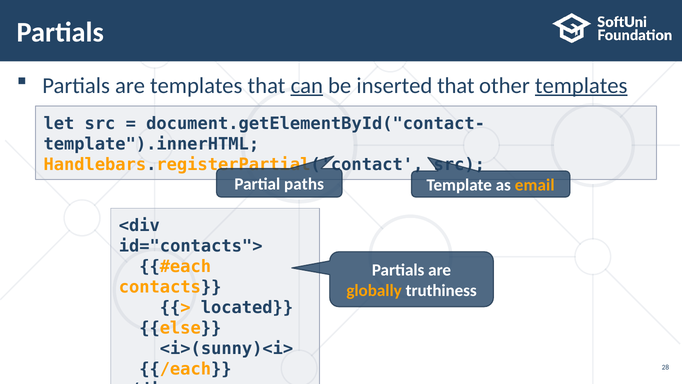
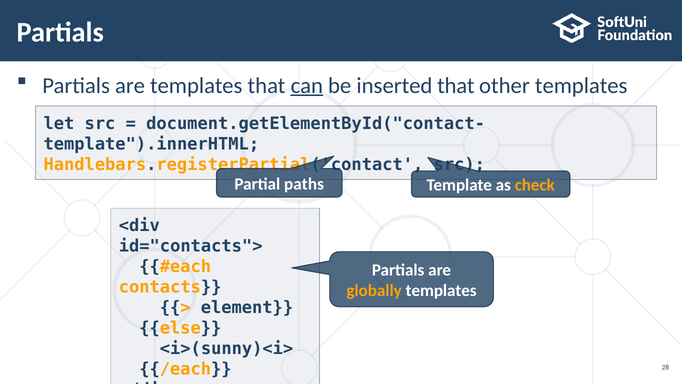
templates underline: present -> none (581, 86)
email: email -> check (535, 185)
globally truthiness: truthiness -> templates (441, 290)
located: located -> element (247, 307)
